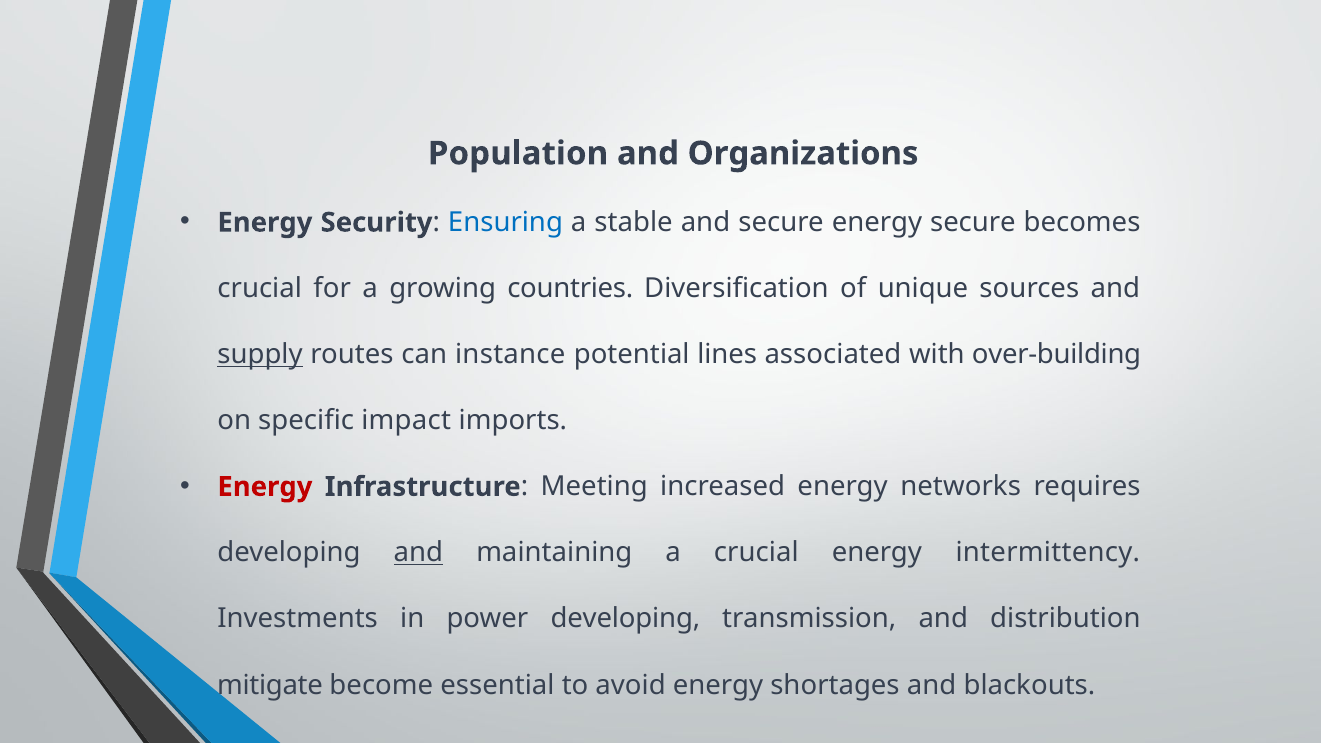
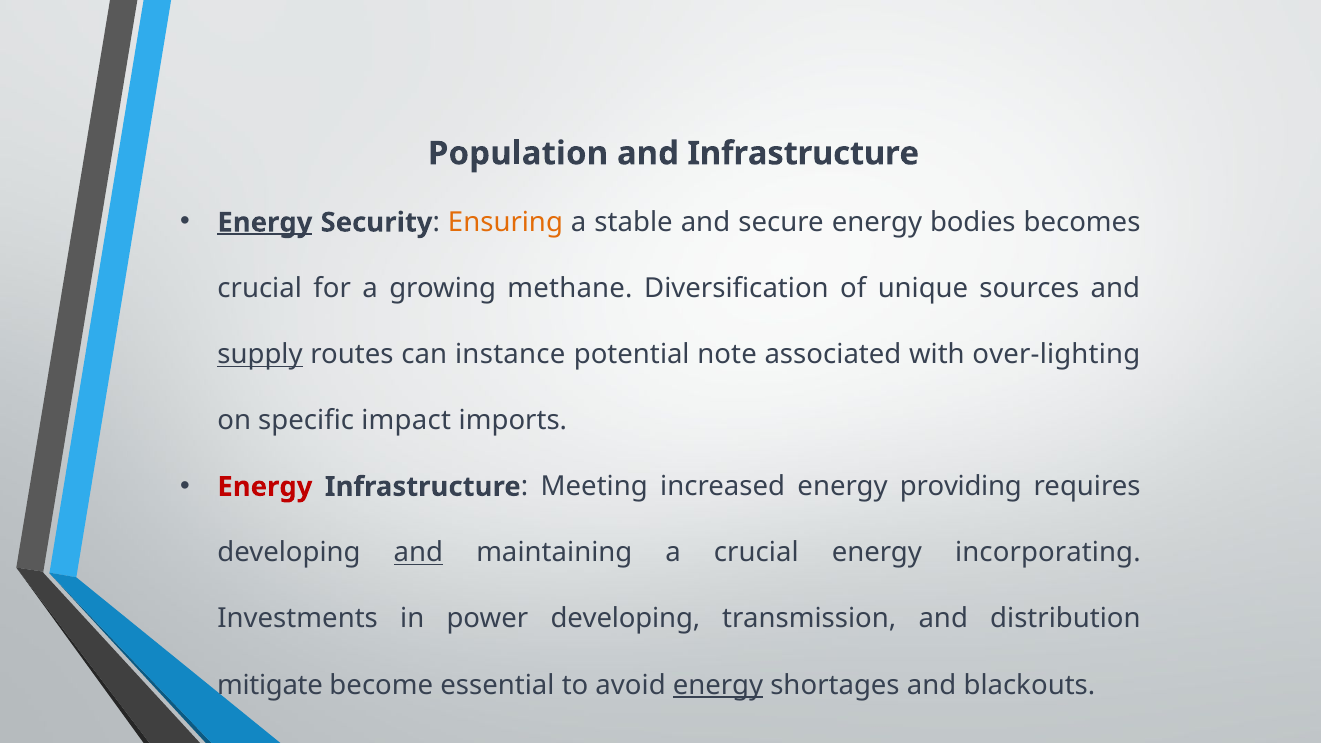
and Organizations: Organizations -> Infrastructure (803, 154)
Energy underline: none -> present (265, 222)
Ensuring colour: blue -> orange (505, 222)
energy secure: secure -> bodies (973, 222)
countries: countries -> methane (570, 289)
lines: lines -> note (727, 355)
over-building: over-building -> over-lighting (1056, 355)
networks: networks -> providing (961, 487)
intermittency: intermittency -> incorporating (1048, 553)
energy underline: none -> present (718, 685)
